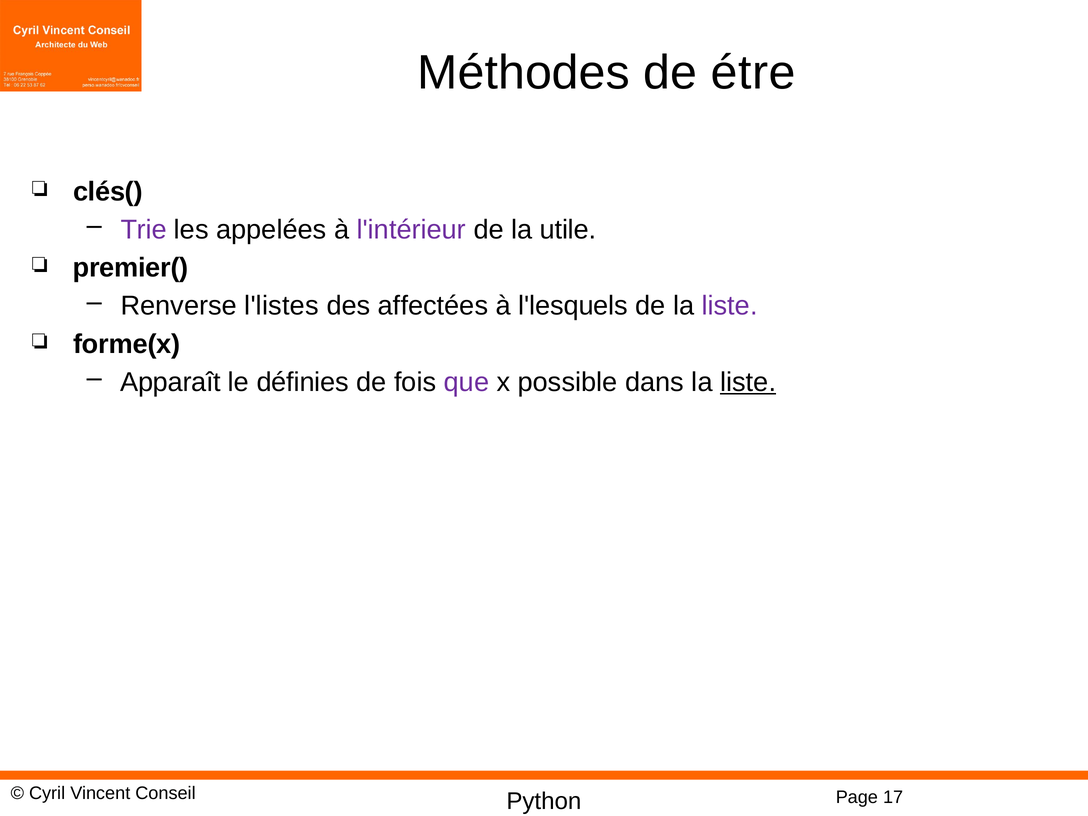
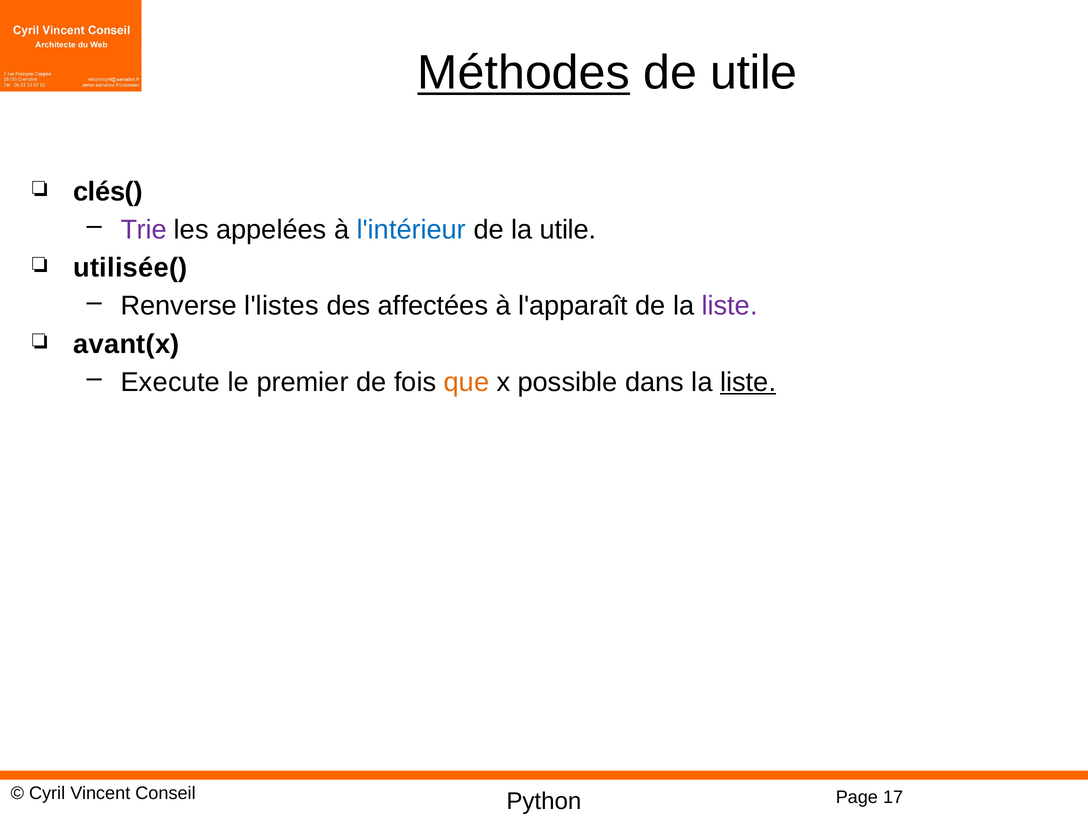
Méthodes underline: none -> present (524, 73)
de étre: étre -> utile (754, 73)
l'intérieur colour: purple -> blue (411, 230)
premier(: premier( -> utilisée( (130, 268)
l'lesquels: l'lesquels -> l'apparaît (573, 306)
forme(x: forme(x -> avant(x (126, 344)
Apparaît: Apparaît -> Execute (170, 382)
définies: définies -> premier (303, 382)
que colour: purple -> orange (466, 382)
